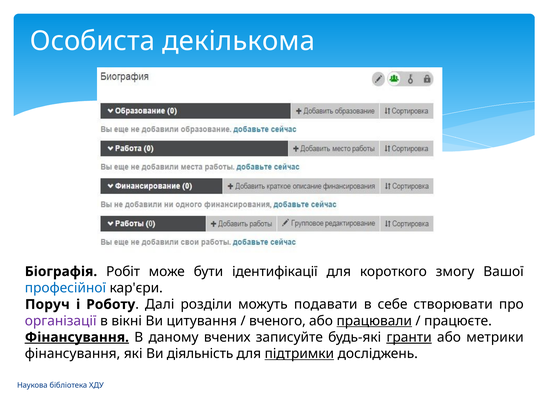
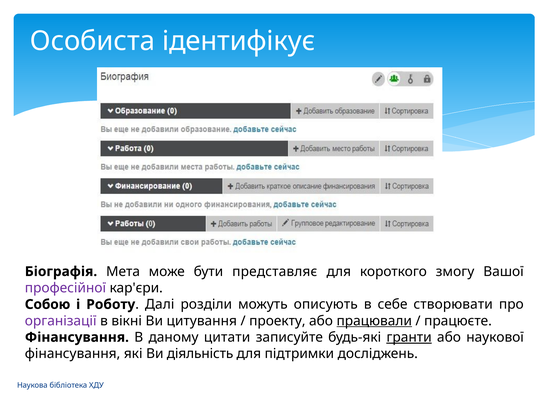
декількома: декількома -> ідентифікує (239, 41)
Робіт: Робіт -> Мета (123, 272)
ідентифікації: ідентифікації -> представляє (275, 272)
професійної colour: blue -> purple (65, 288)
Поруч: Поруч -> Собою (48, 304)
подавати: подавати -> описують (326, 304)
вченого: вченого -> проекту (277, 321)
Фінансування underline: present -> none (77, 337)
вчених: вчених -> цитати (227, 337)
метрики: метрики -> наукової (495, 337)
підтримки underline: present -> none (299, 354)
